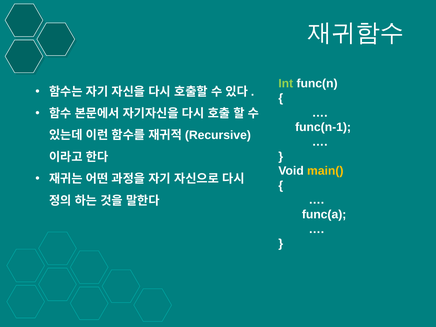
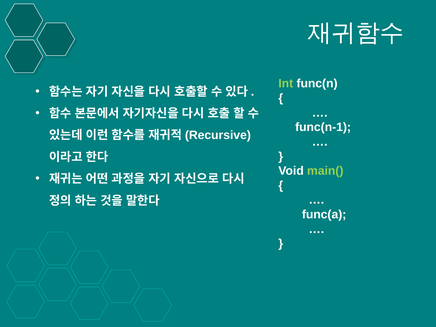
main( colour: yellow -> light green (325, 171)
